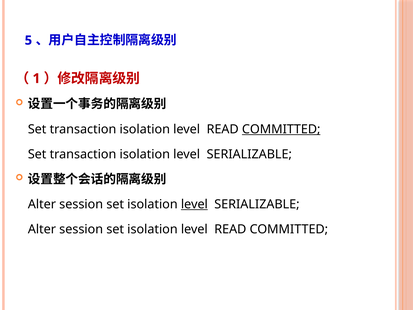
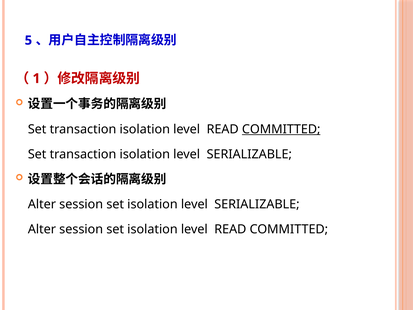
level underline: present -> none (194, 204)
